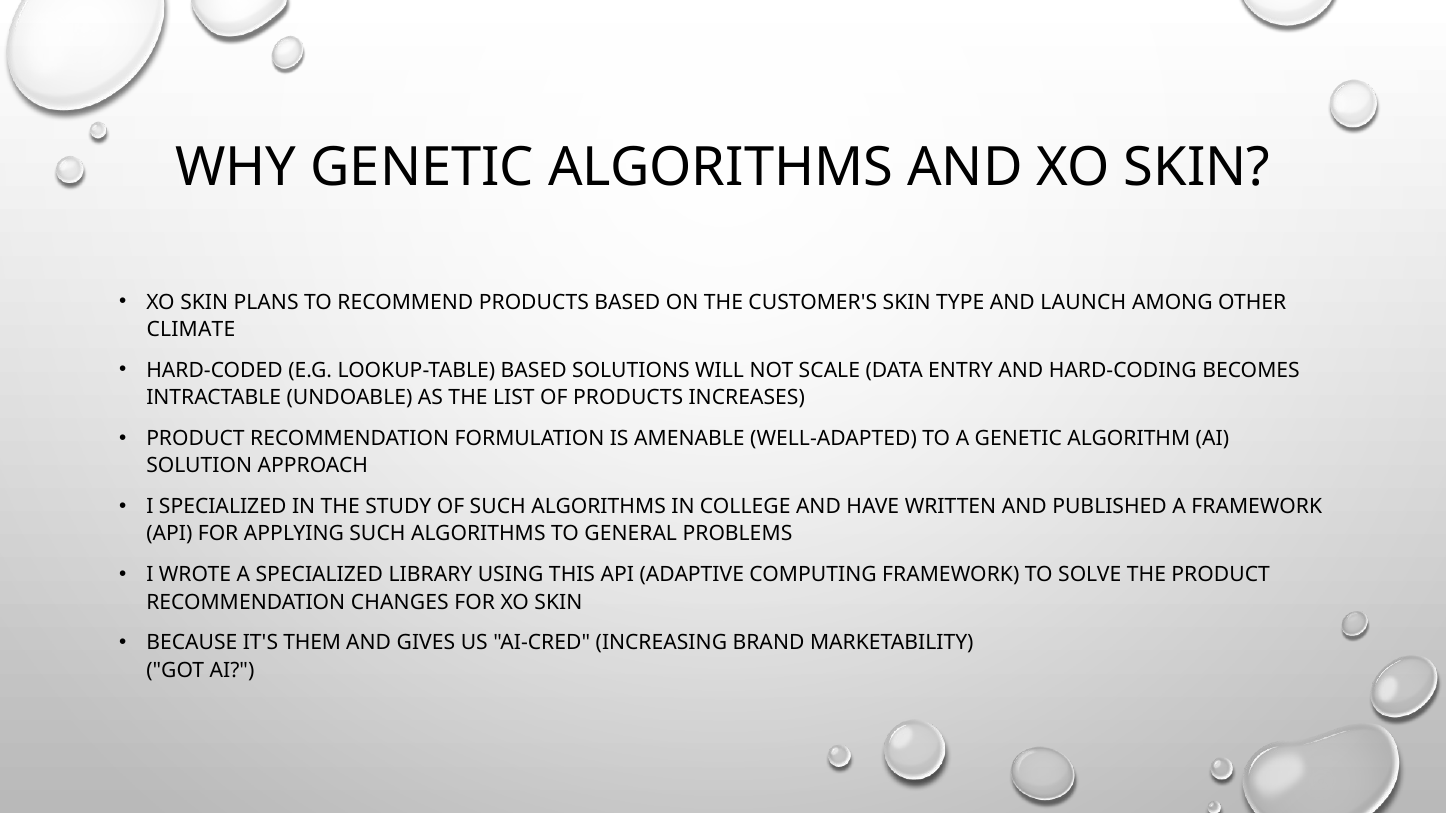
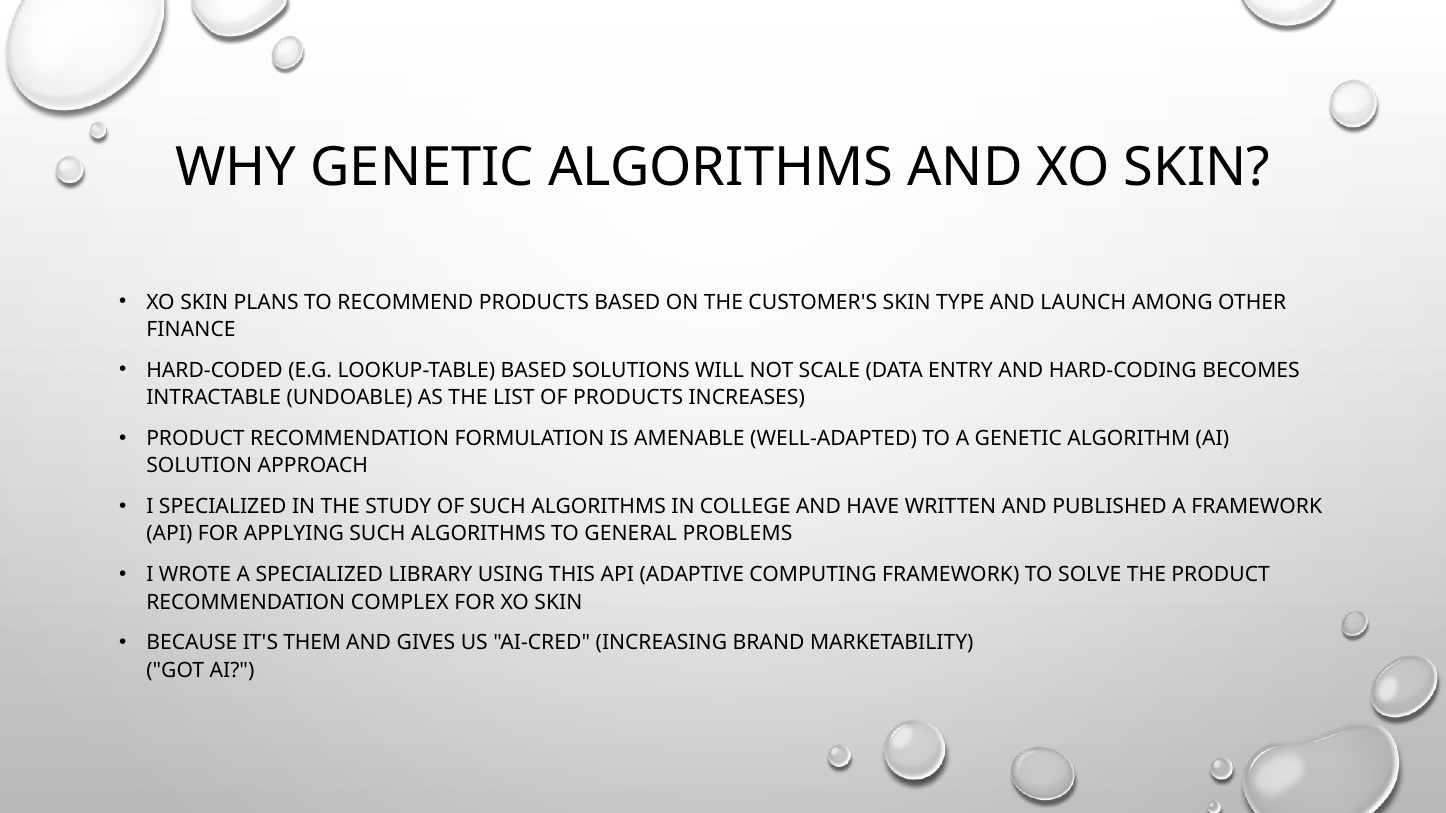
CLIMATE: CLIMATE -> FINANCE (191, 330)
CHANGES: CHANGES -> COMPLEX (400, 602)
